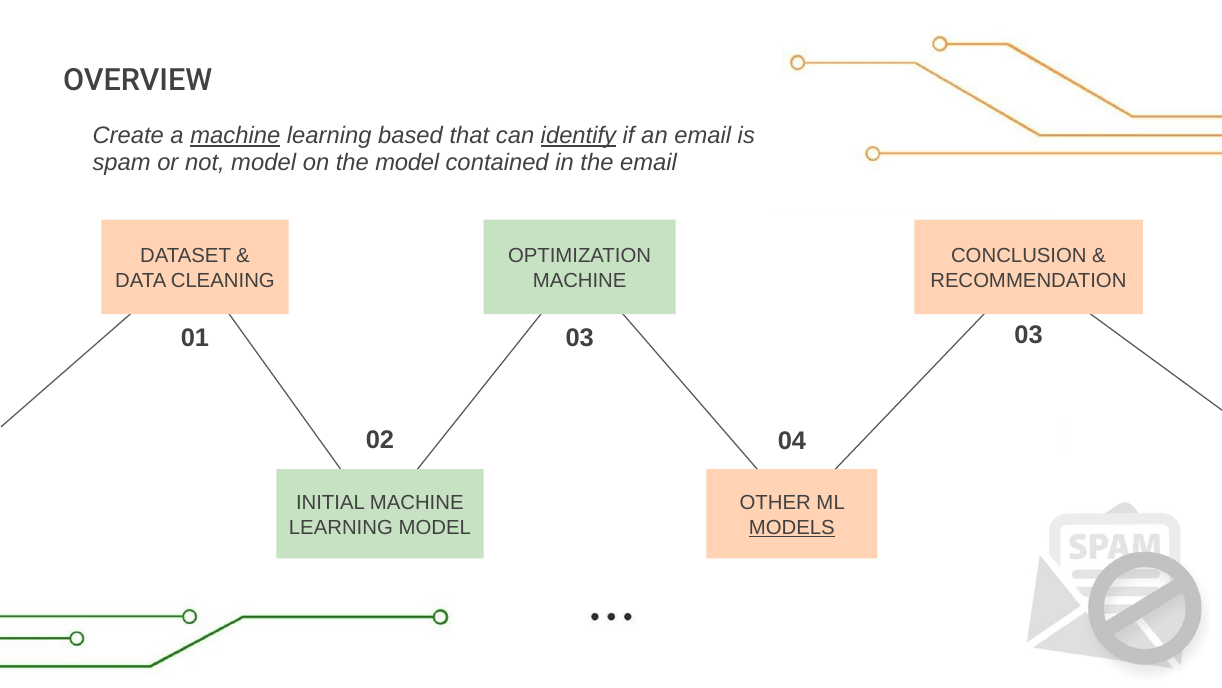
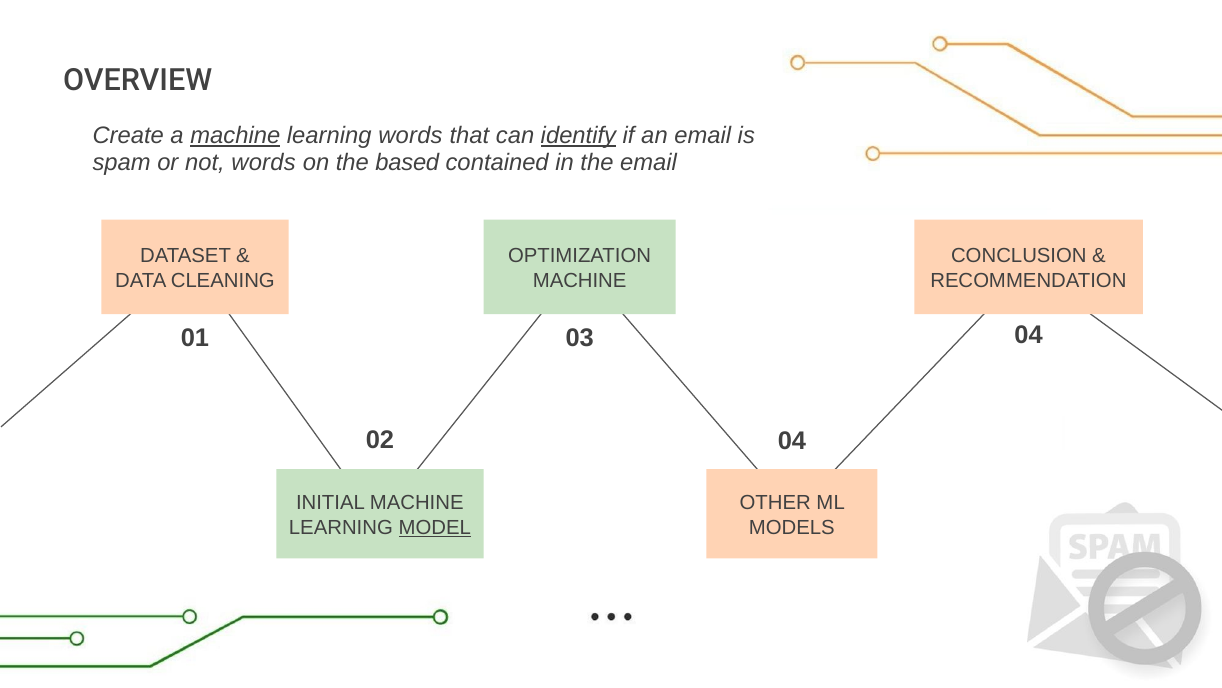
learning based: based -> words (410, 136)
not model: model -> words (264, 163)
the model: model -> based (407, 163)
03 03: 03 -> 04 (1029, 335)
MODEL underline: none -> present (435, 527)
MODELS underline: present -> none (792, 527)
